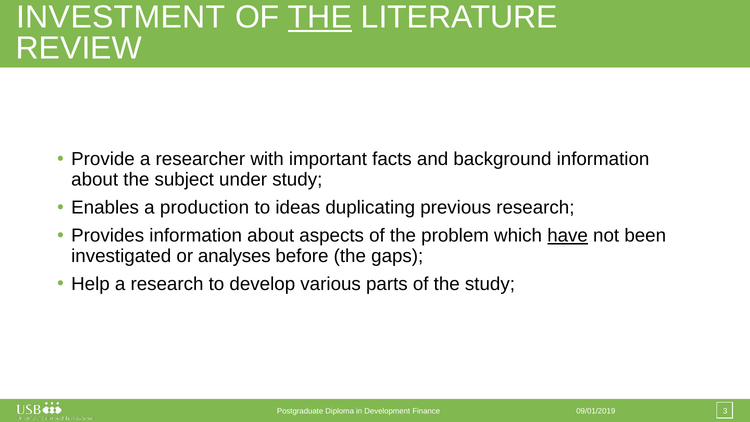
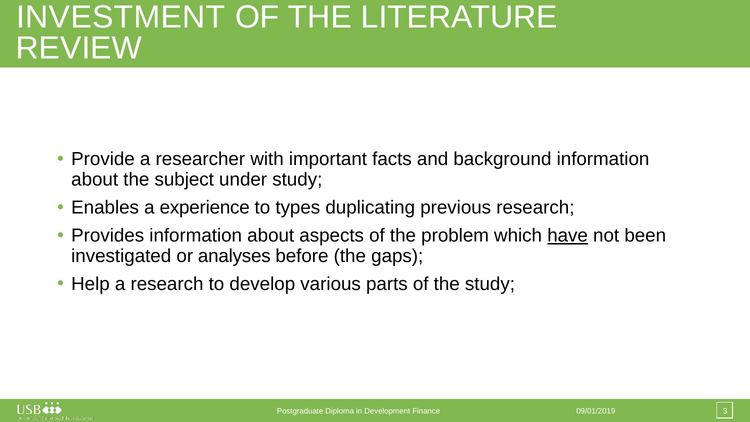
THE underline: present -> none (320, 17)
production: production -> experience (205, 208)
ideas: ideas -> types (298, 208)
